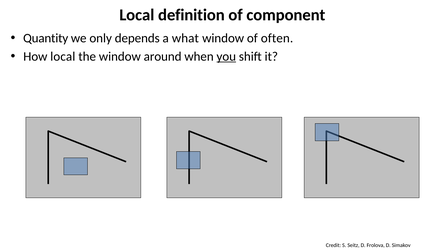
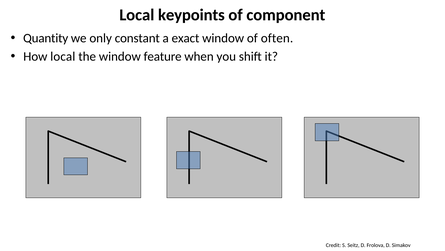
definition: definition -> keypoints (191, 15)
depends: depends -> constant (137, 38)
what: what -> exact (186, 38)
around: around -> feature (163, 56)
you underline: present -> none (226, 56)
